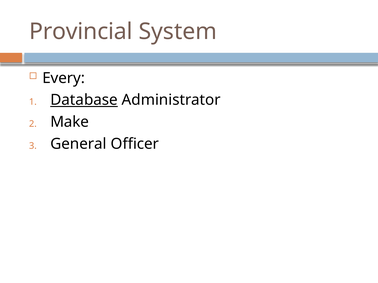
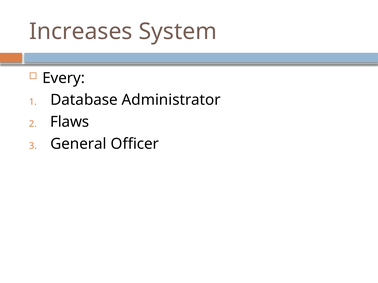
Provincial: Provincial -> Increases (81, 32)
Database underline: present -> none (84, 100)
Make: Make -> Flaws (70, 122)
